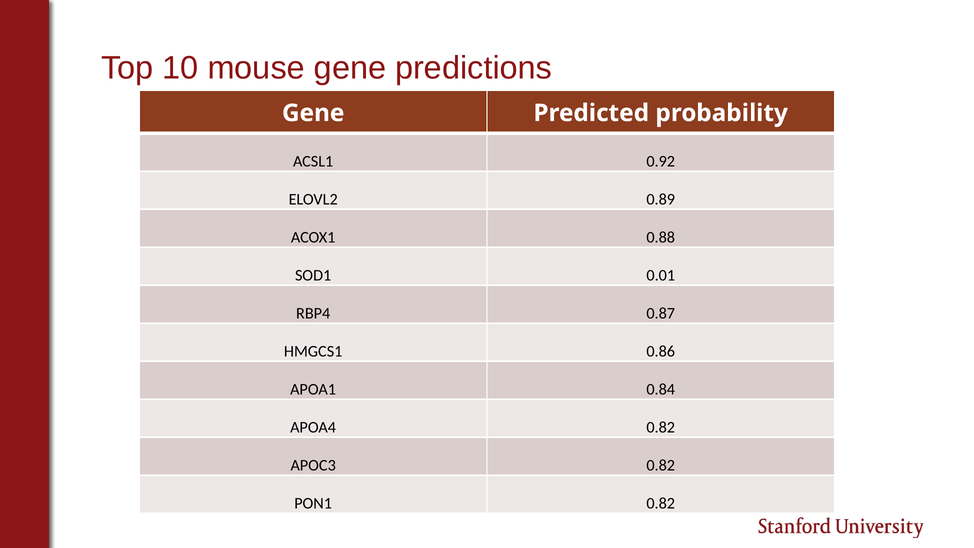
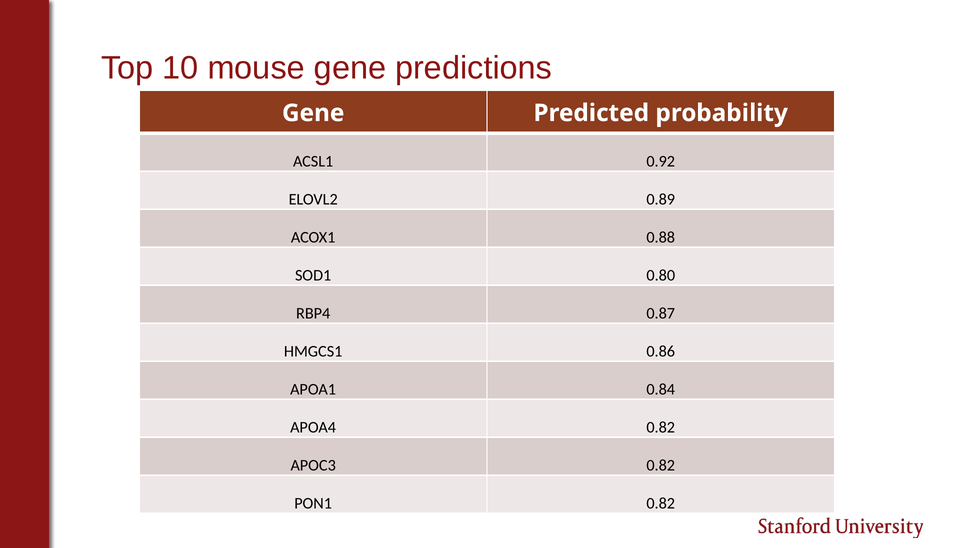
0.01: 0.01 -> 0.80 (661, 275)
